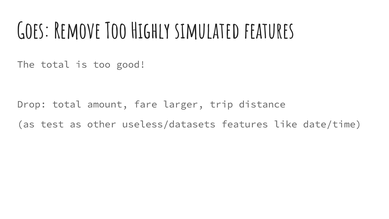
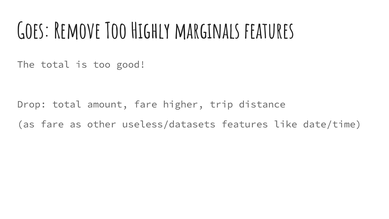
simulated: simulated -> marginals (207, 31)
larger: larger -> higher (183, 104)
as test: test -> fare (52, 124)
